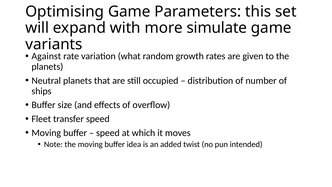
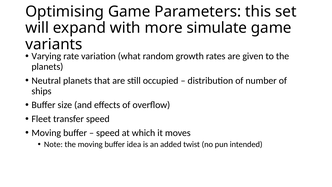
Against: Against -> Varying (46, 56)
